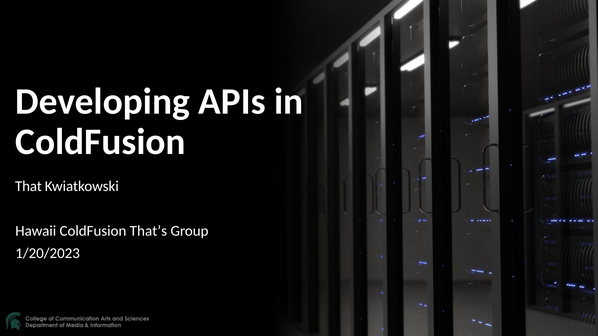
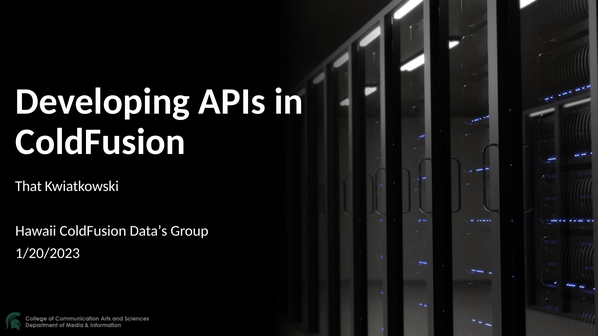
That’s: That’s -> Data’s (148, 231)
